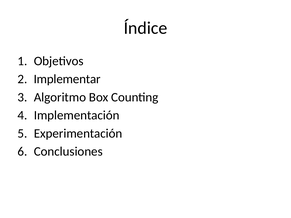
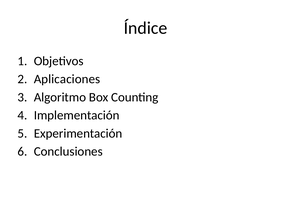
Implementar: Implementar -> Aplicaciones (67, 79)
